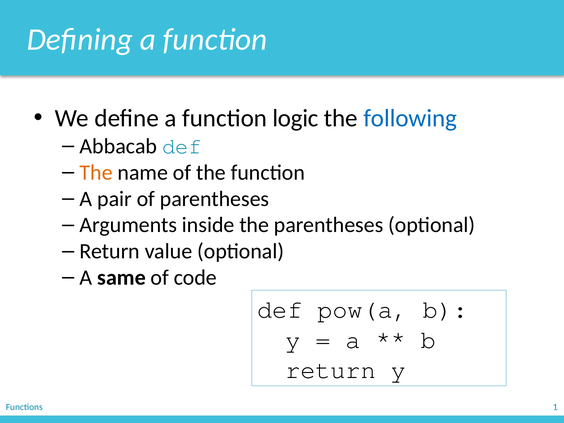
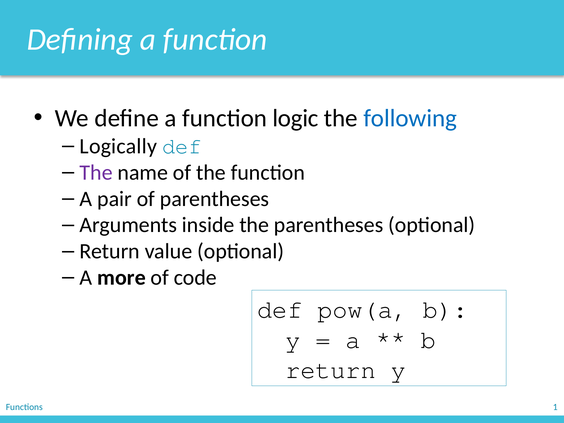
Abbacab: Abbacab -> Logically (118, 146)
The colour: orange -> purple (96, 173)
same: same -> more (122, 278)
